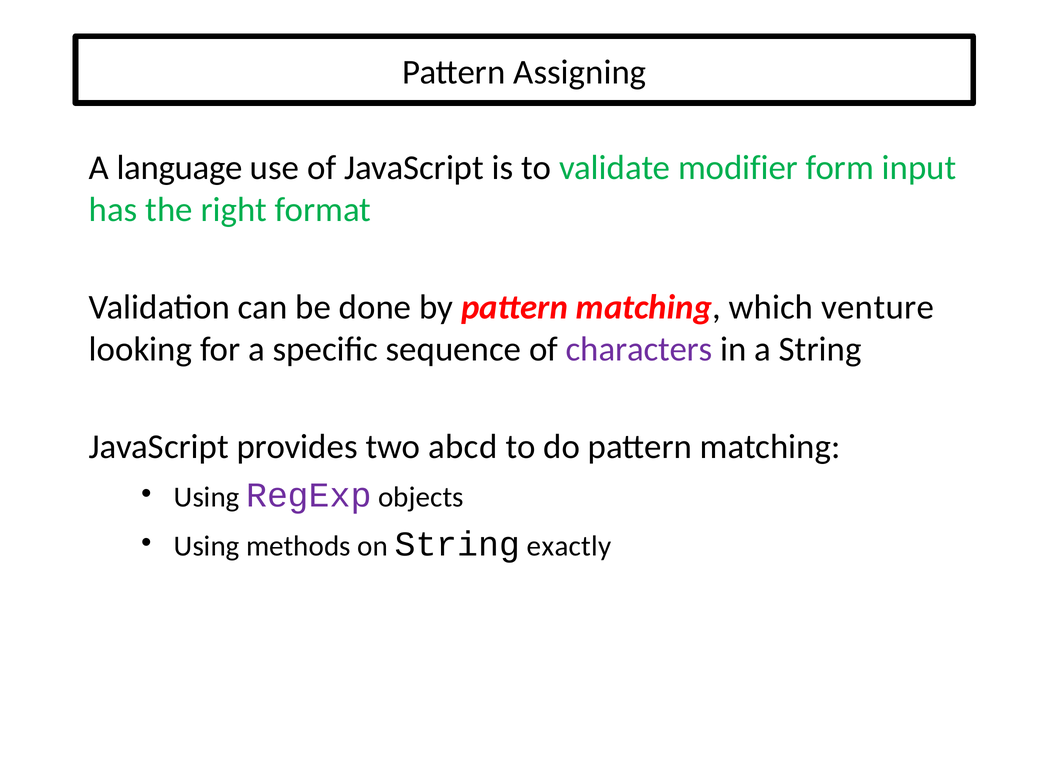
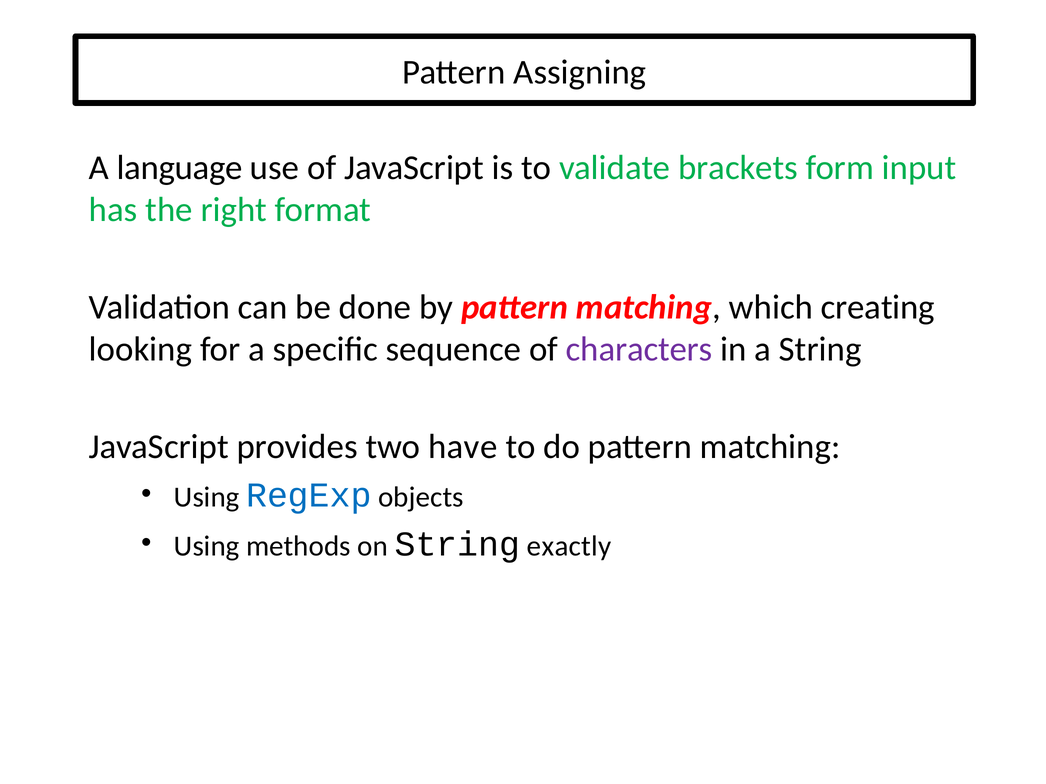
modifier: modifier -> brackets (738, 168)
venture: venture -> creating (878, 308)
abcd: abcd -> have (463, 447)
RegExp colour: purple -> blue (309, 496)
